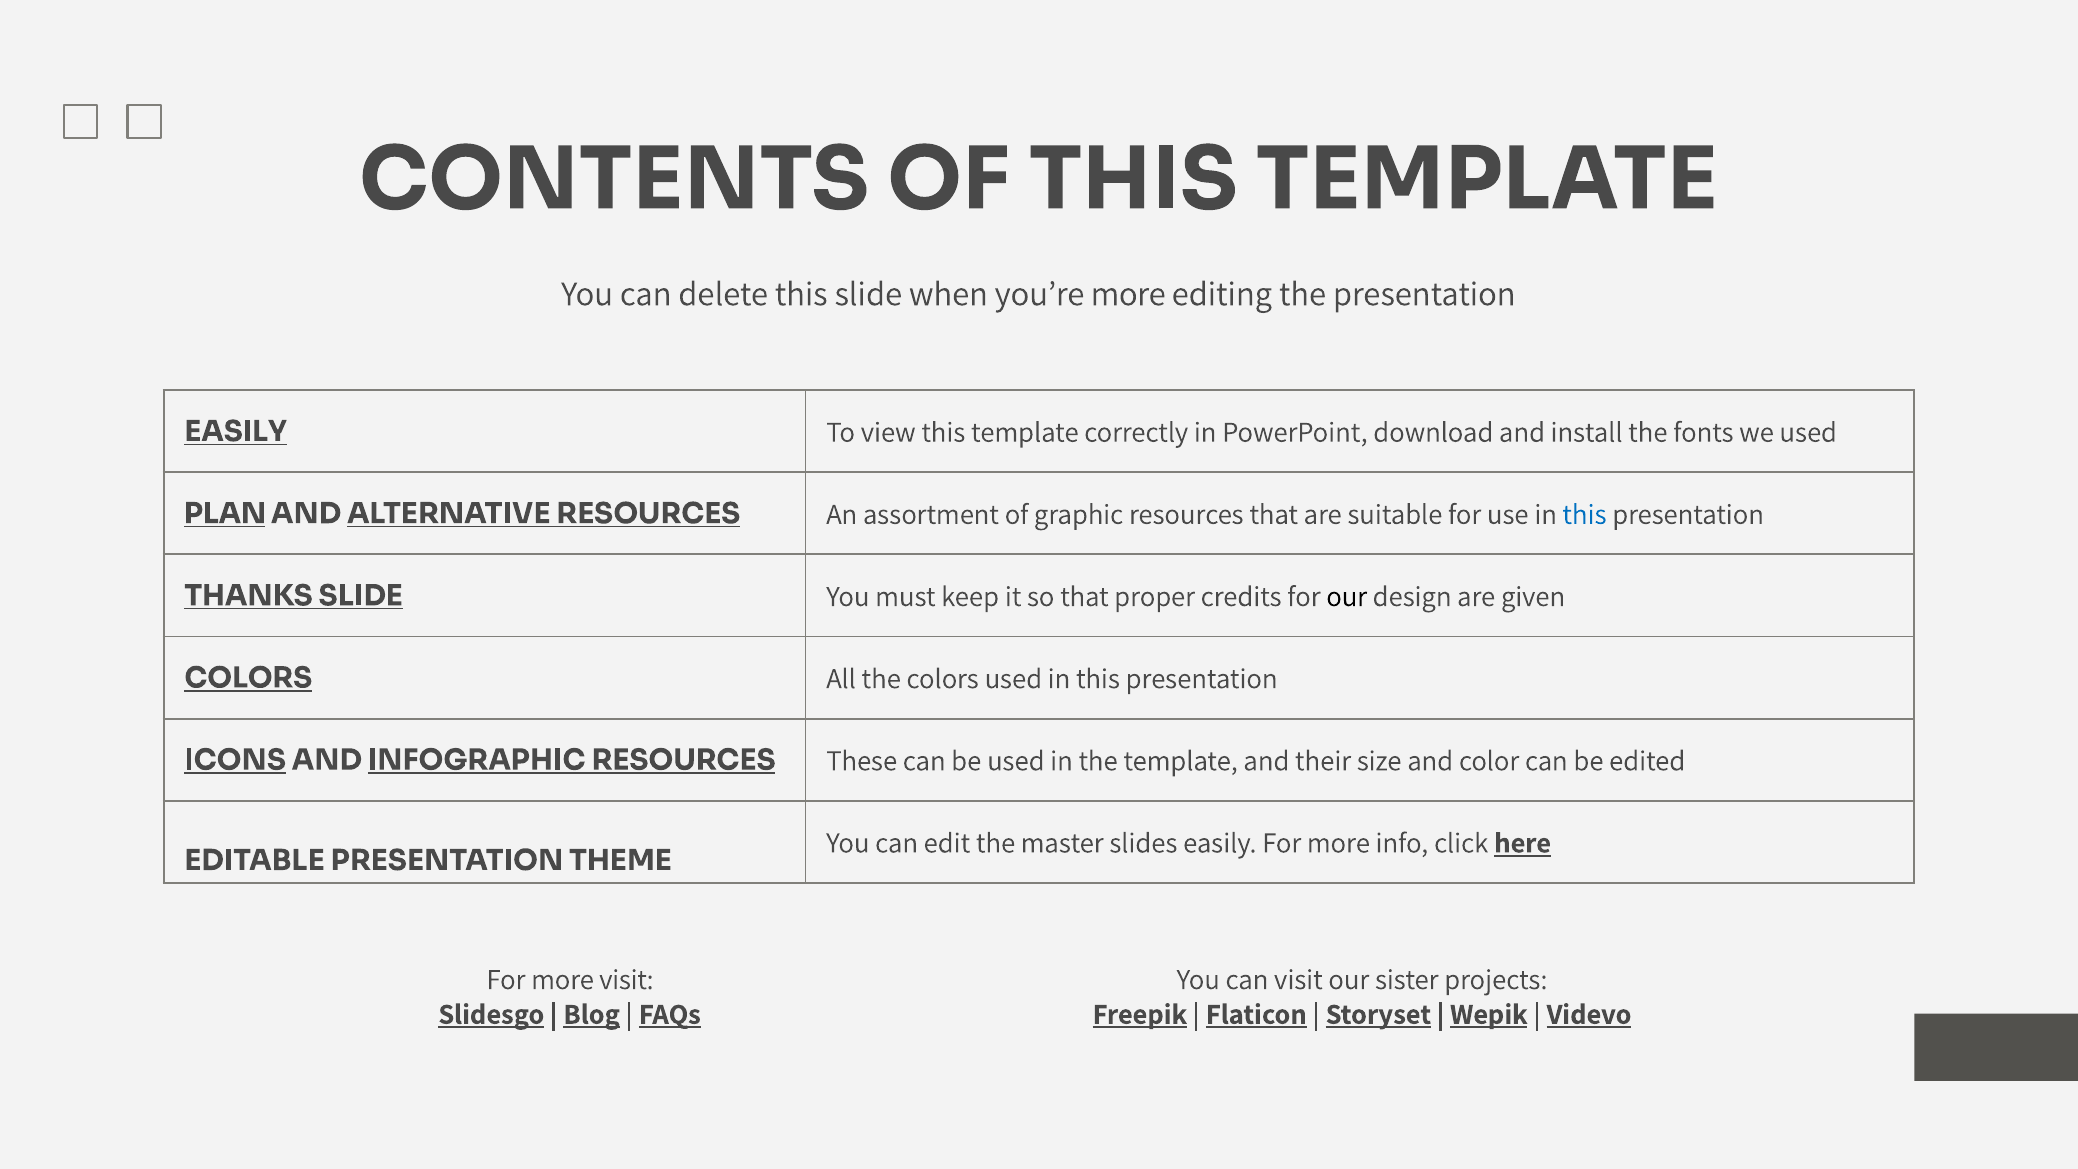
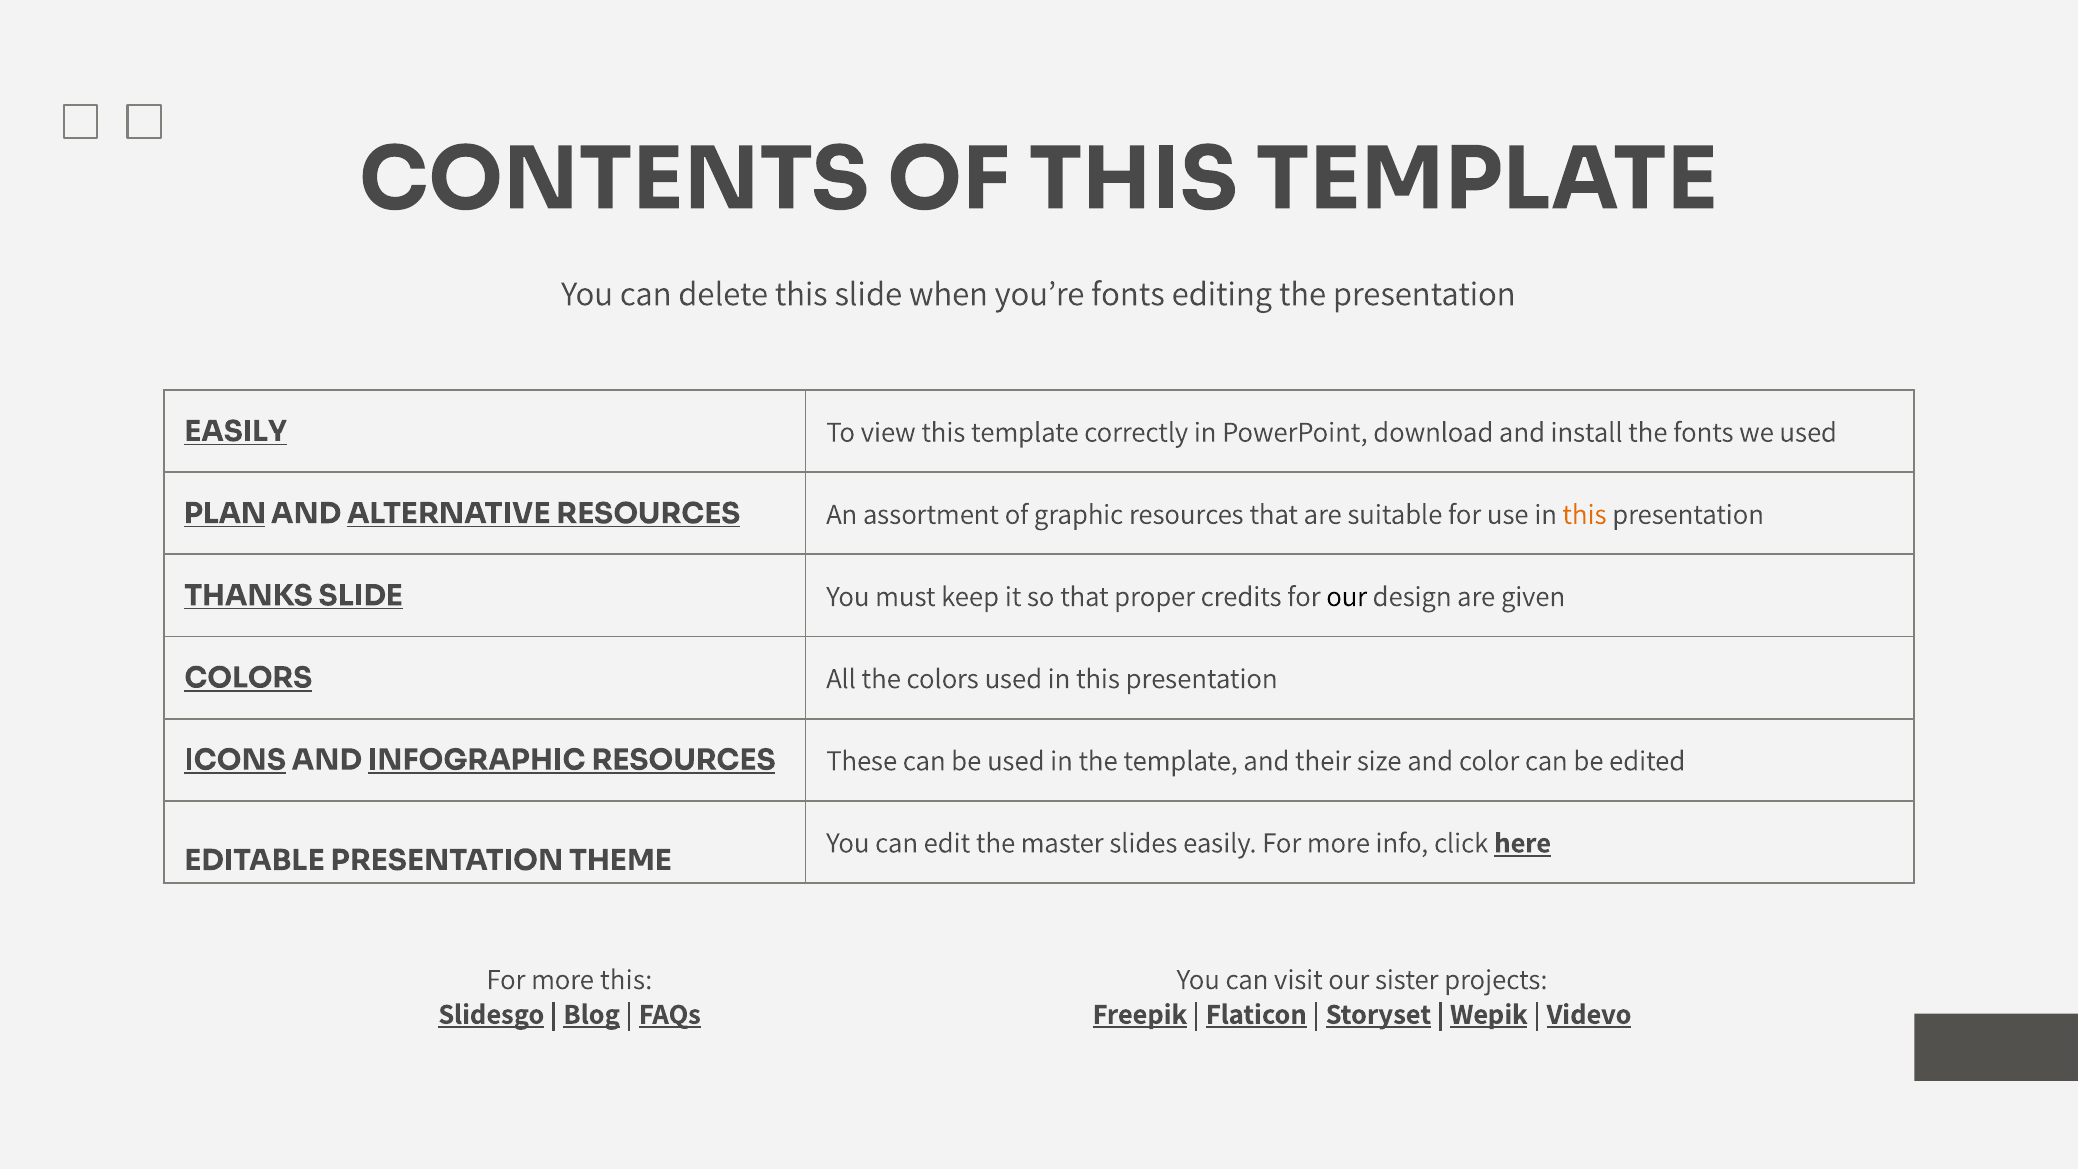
you’re more: more -> fonts (1128, 294)
this colour: blue -> orange (1584, 514)
more visit: visit -> this (626, 979)
